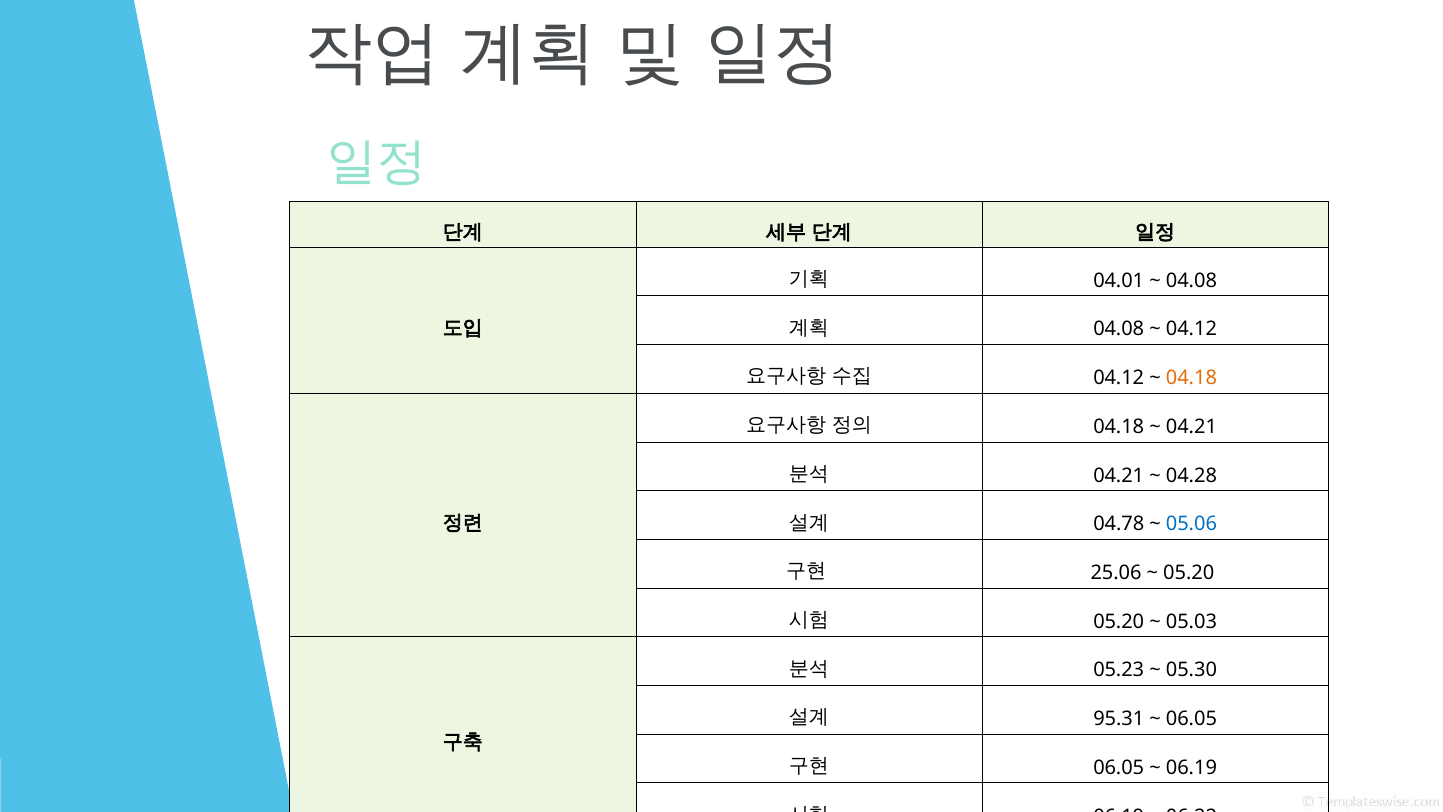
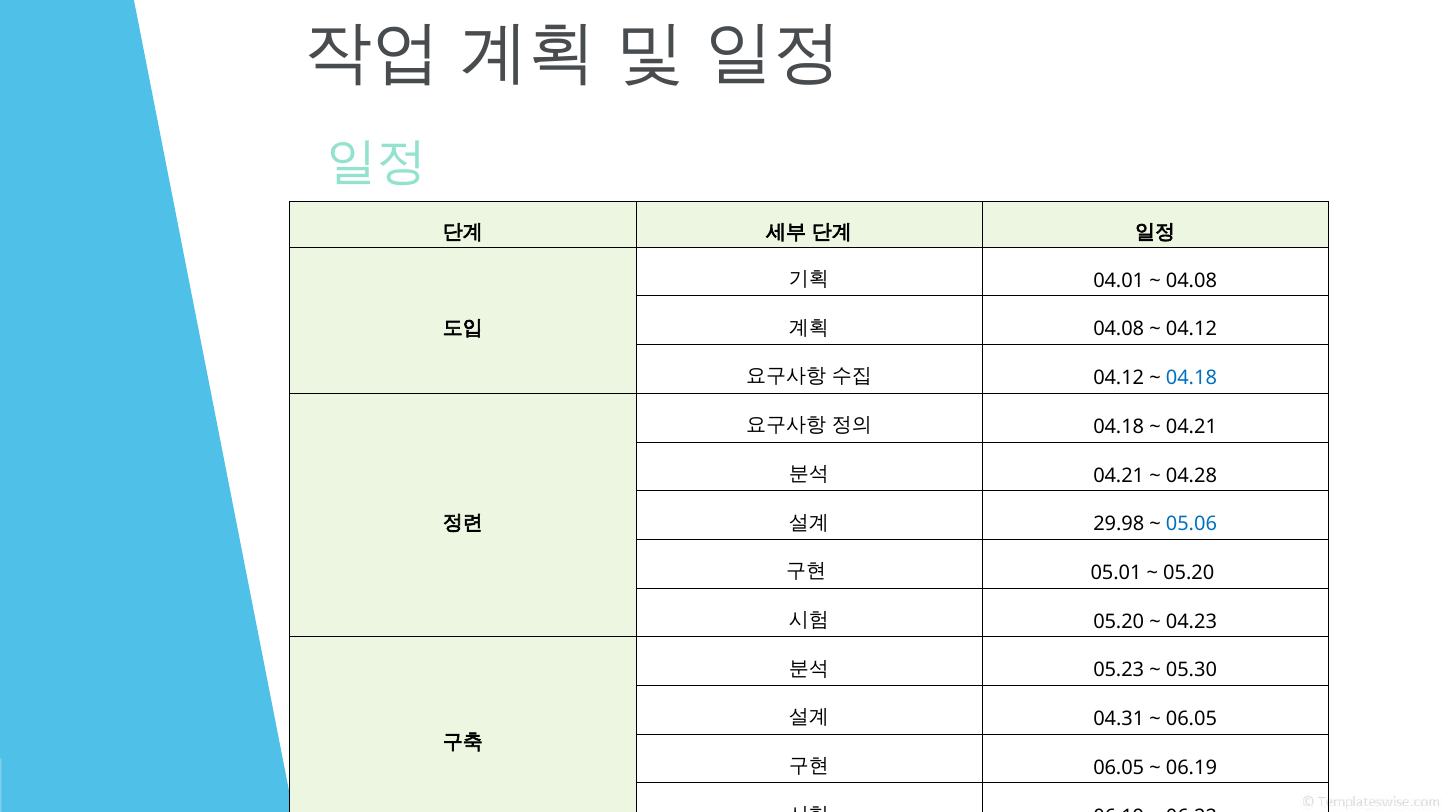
04.18 colour: orange -> blue (1191, 378)
04.78: 04.78 -> 29.98 (1119, 524)
25.06: 25.06 -> 05.01 (1116, 573)
05.03: 05.03 -> 04.23 (1191, 621)
95.31: 95.31 -> 04.31 (1119, 719)
